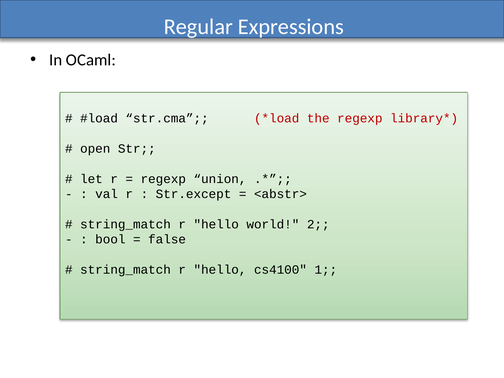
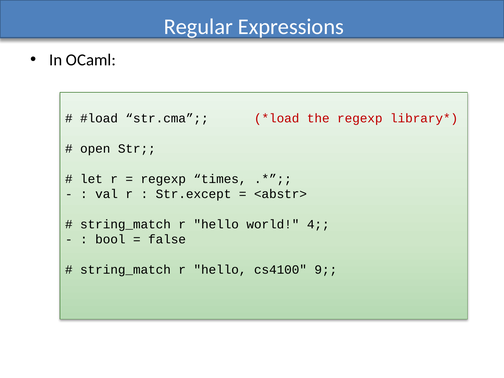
union: union -> times (220, 179)
2: 2 -> 4 (318, 224)
1: 1 -> 9 (326, 270)
